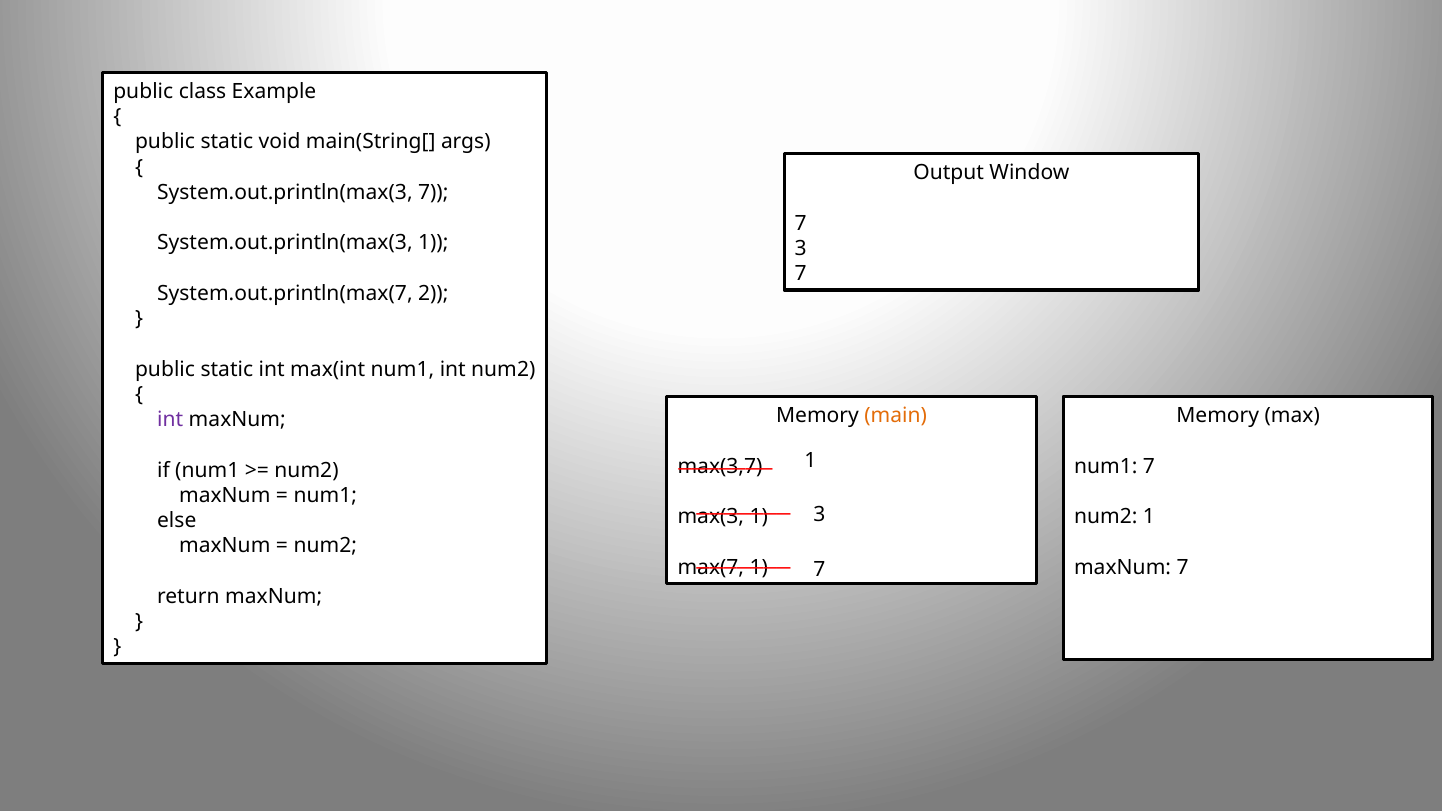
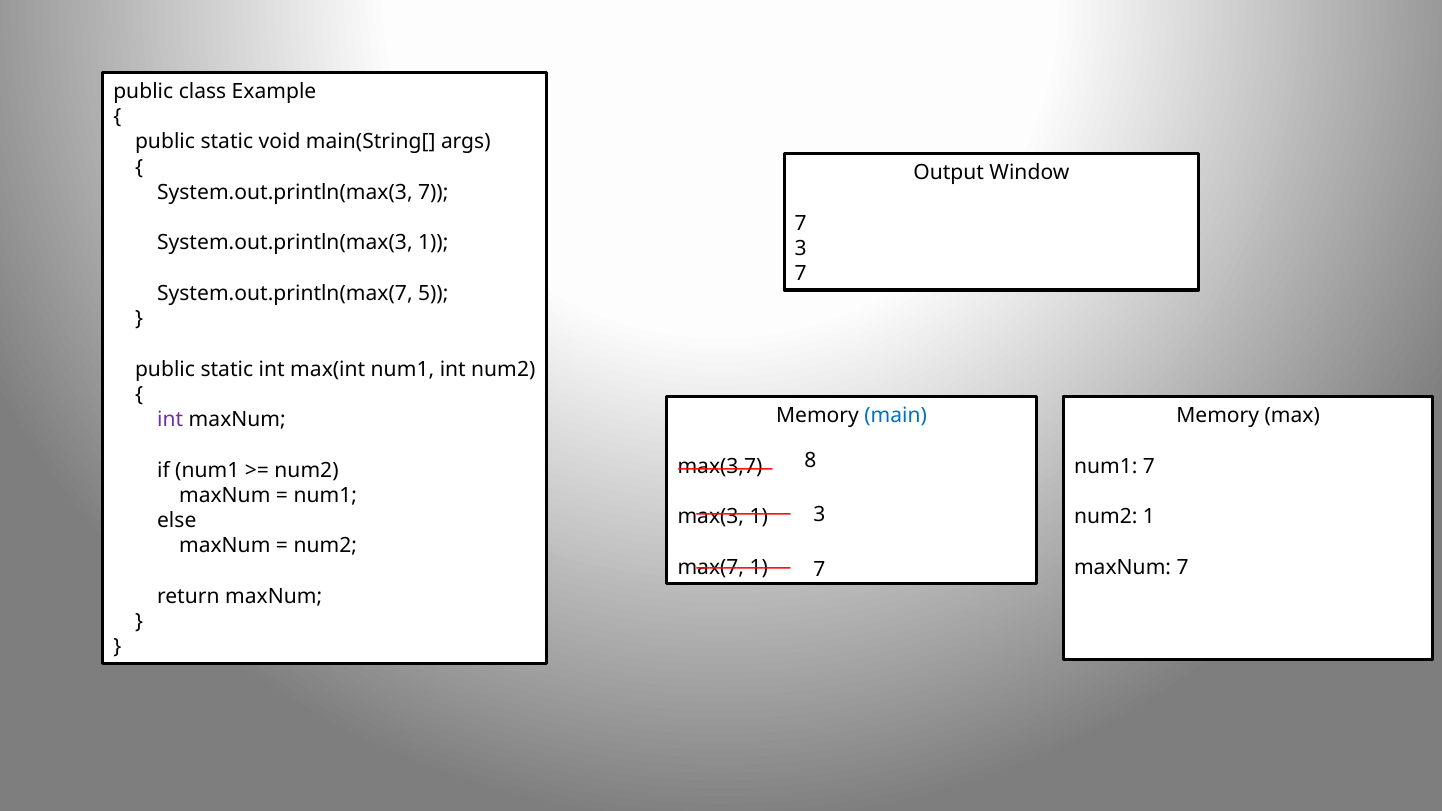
2: 2 -> 5 (433, 293)
main colour: orange -> blue (896, 416)
1: 1 -> 8 (810, 461)
